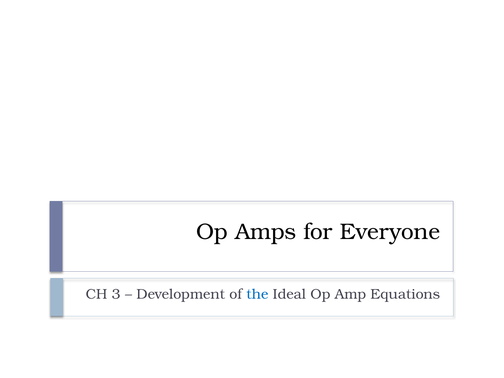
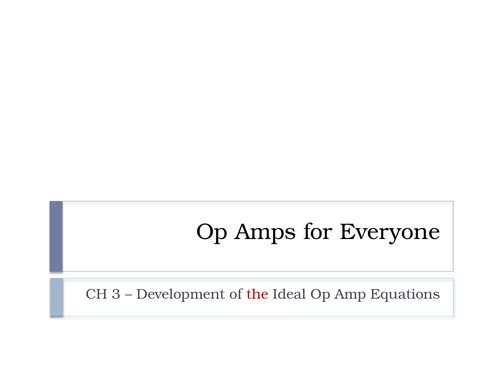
the colour: blue -> red (257, 294)
